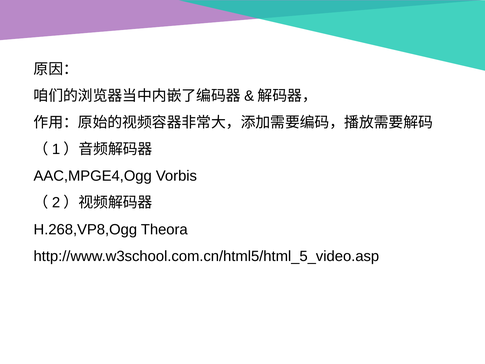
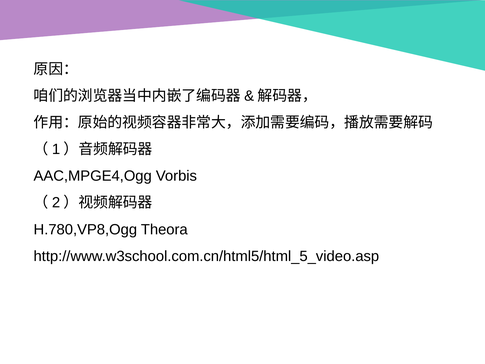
H.268,VP8,Ogg: H.268,VP8,Ogg -> H.780,VP8,Ogg (85, 229)
